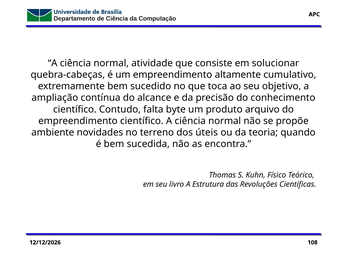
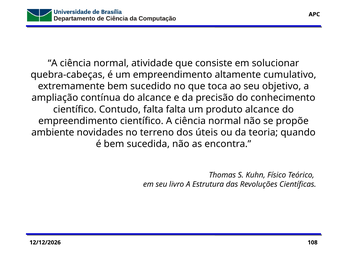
falta byte: byte -> falta (176, 109)
produto arquivo: arquivo -> alcance (262, 109)
